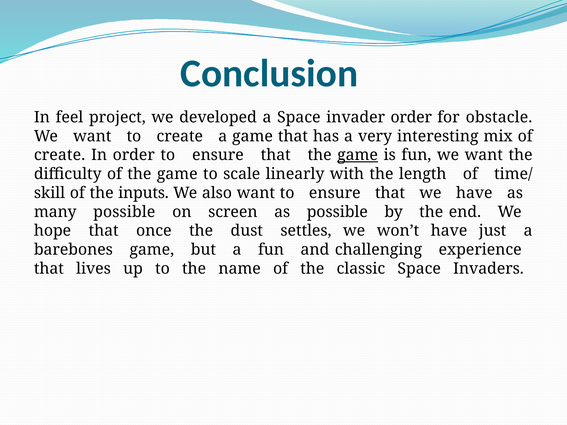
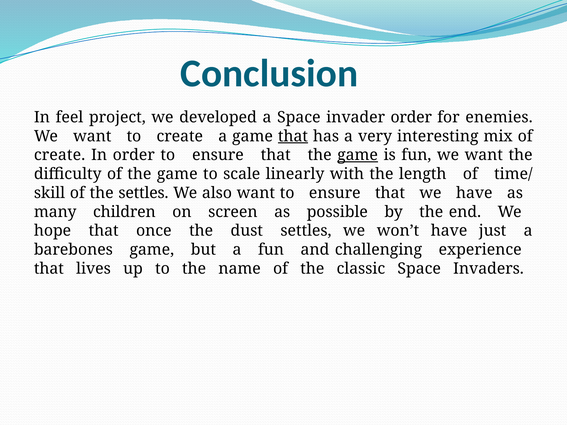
obstacle: obstacle -> enemies (499, 117)
that underline: none -> present (293, 136)
the inputs: inputs -> settles (143, 193)
many possible: possible -> children (124, 212)
